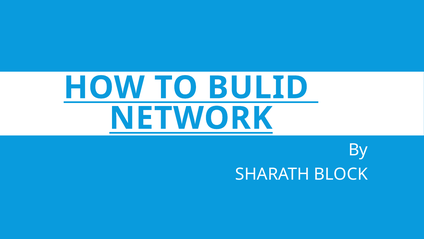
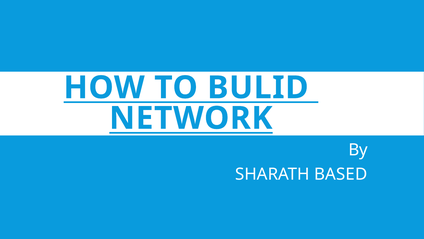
BLOCK: BLOCK -> BASED (341, 174)
